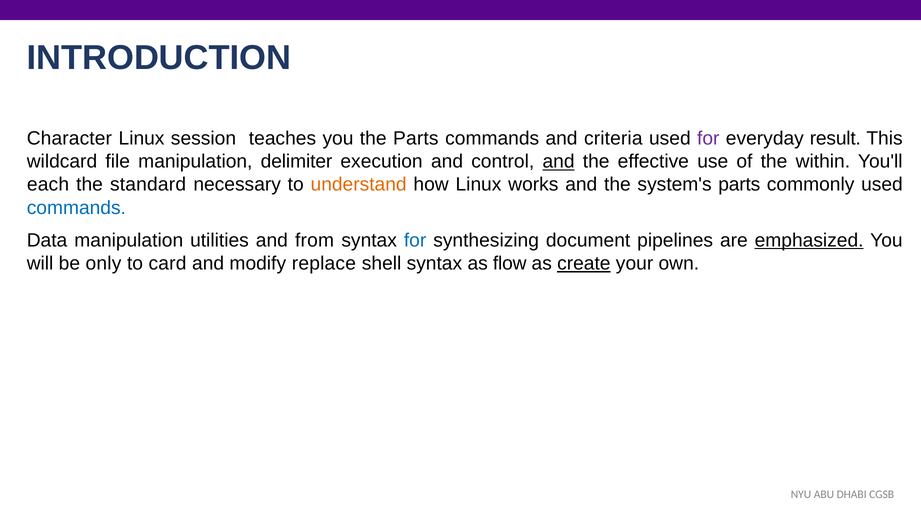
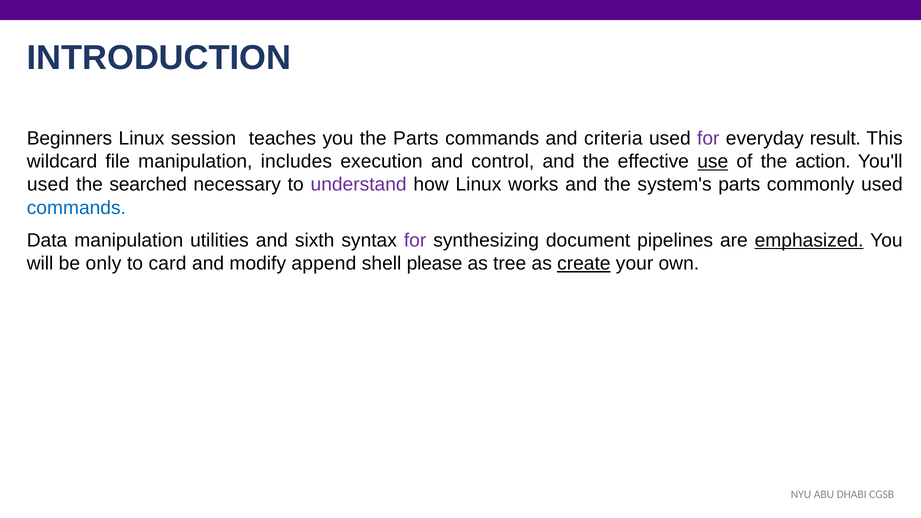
Character: Character -> Beginners (69, 139)
delimiter: delimiter -> includes (296, 162)
and underline: present -> none (559, 162)
use underline: none -> present (713, 162)
within: within -> action (823, 162)
each: each -> used (48, 185)
standard: standard -> searched (148, 185)
understand colour: orange -> purple (359, 185)
from: from -> sixth (315, 240)
for colour: blue -> purple (415, 240)
replace: replace -> append (324, 263)
shell syntax: syntax -> please (434, 263)
flow: flow -> tree (510, 263)
